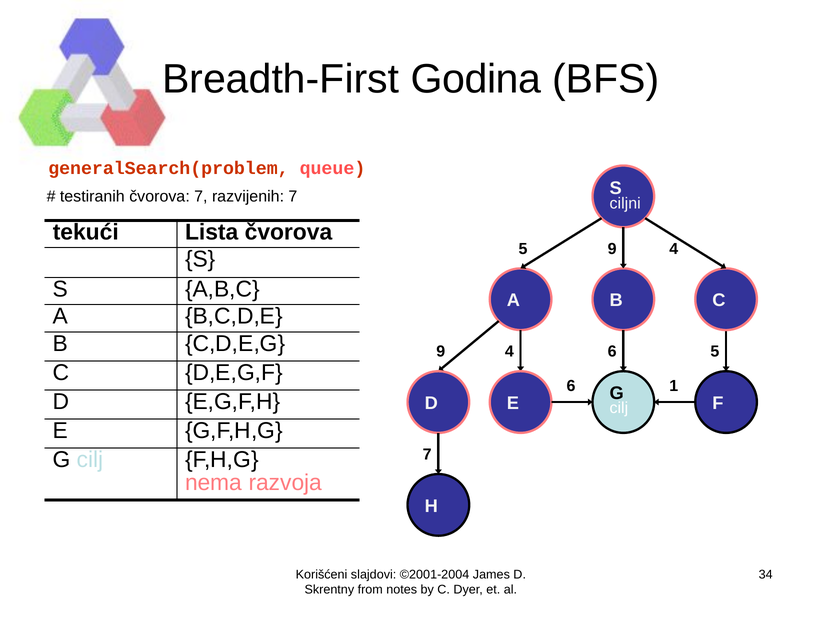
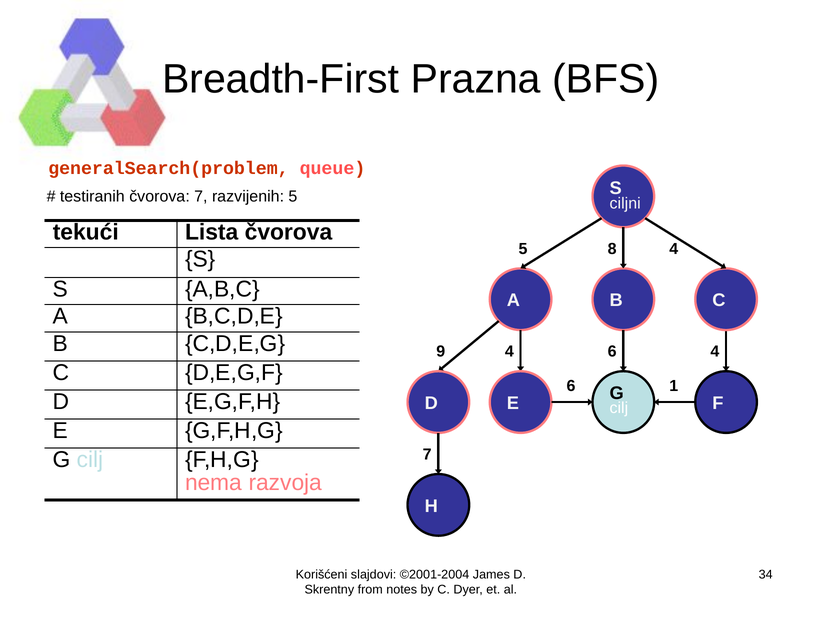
Godina: Godina -> Prazna (476, 79)
razvijenih 7: 7 -> 5 (293, 196)
5 9: 9 -> 8 (612, 249)
5: 5 -> 4 (715, 351)
